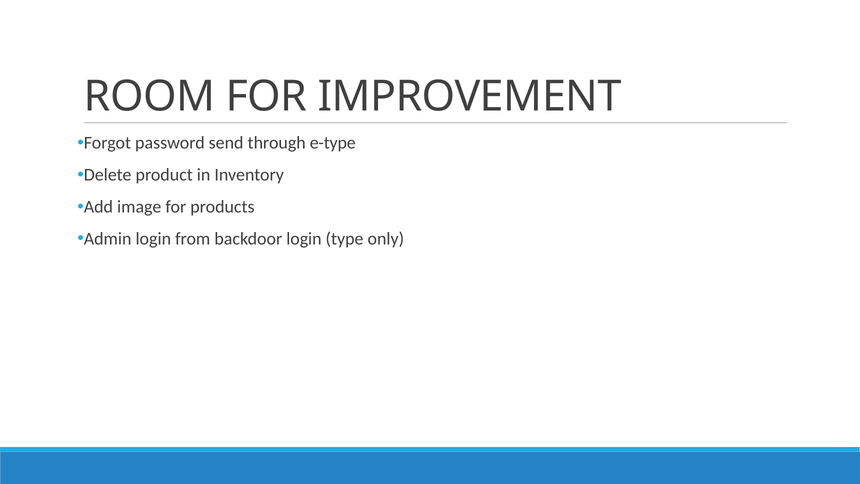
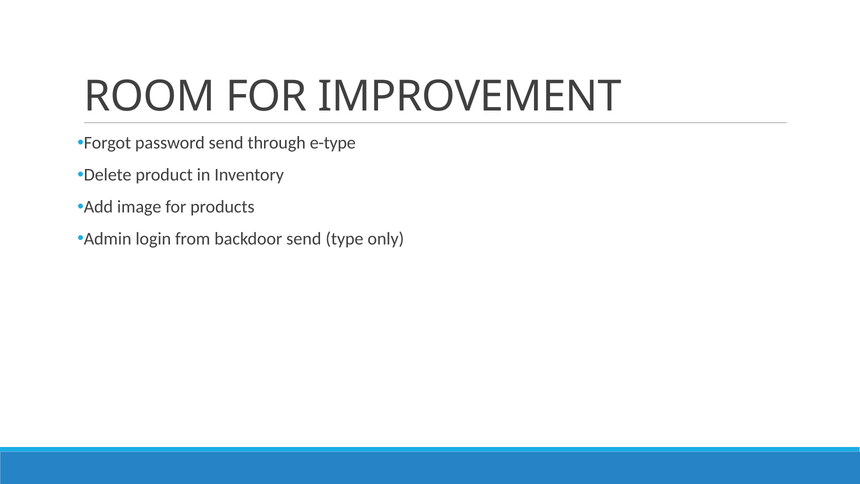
backdoor login: login -> send (304, 239)
